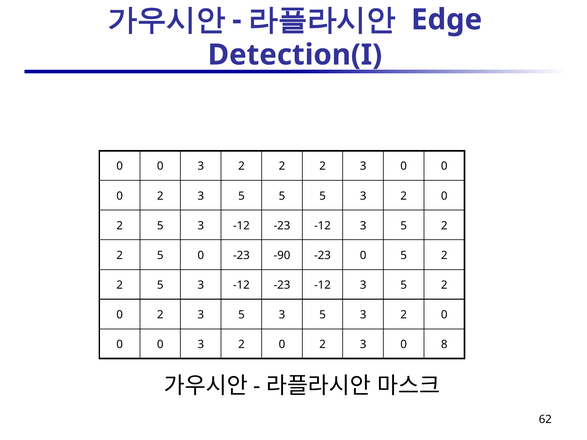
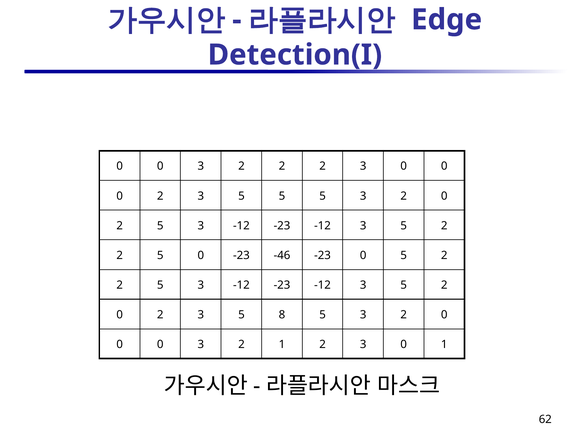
-90: -90 -> -46 (282, 256)
2 3 5 3: 3 -> 8 (282, 315)
0 3 2 0: 0 -> 1 (282, 345)
0 8: 8 -> 1 (444, 345)
